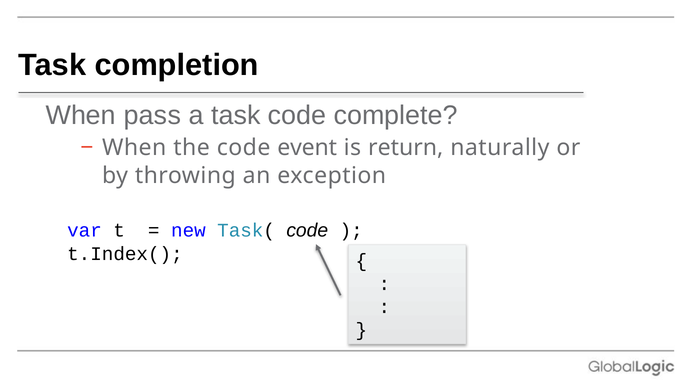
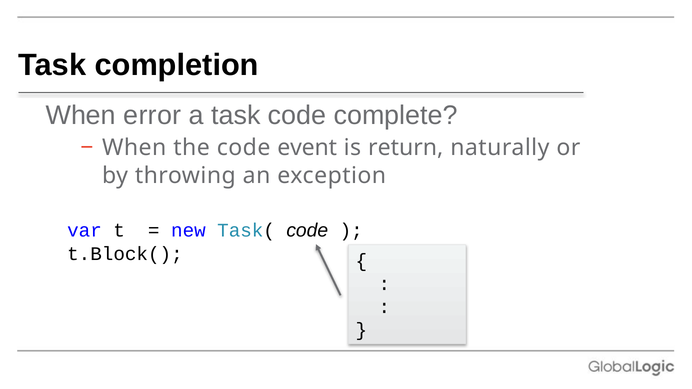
pass: pass -> error (152, 115)
t.Index(: t.Index( -> t.Block( (125, 254)
